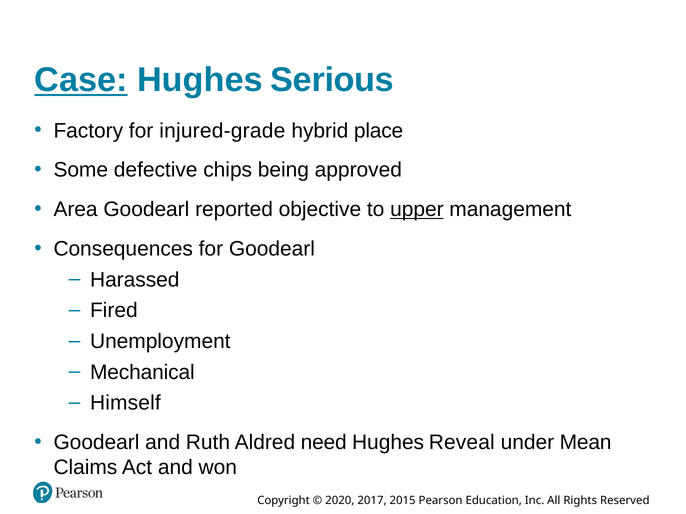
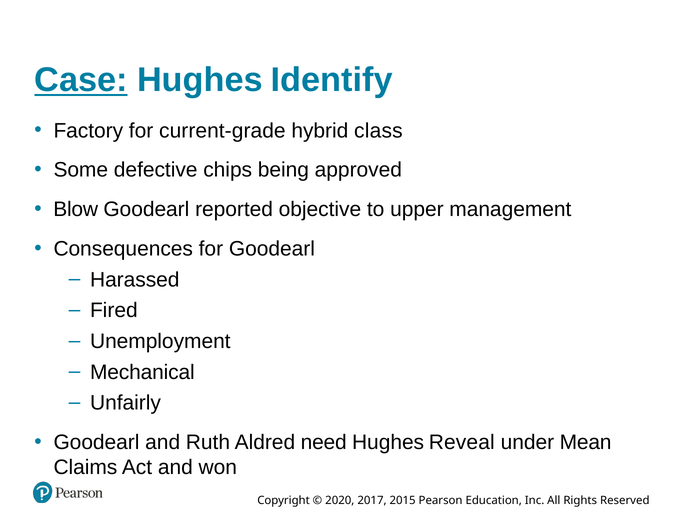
Serious: Serious -> Identify (332, 80)
injured-grade: injured-grade -> current-grade (222, 131)
place: place -> class (378, 131)
Area: Area -> Blow (76, 210)
upper underline: present -> none (417, 210)
Himself: Himself -> Unfairly (125, 403)
